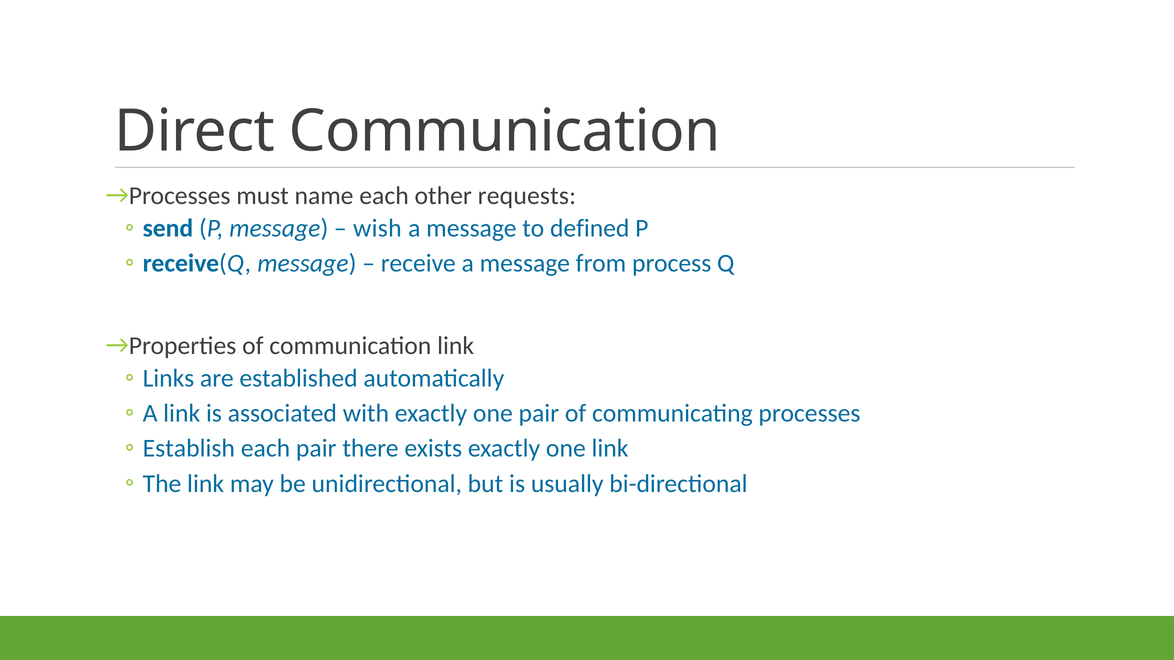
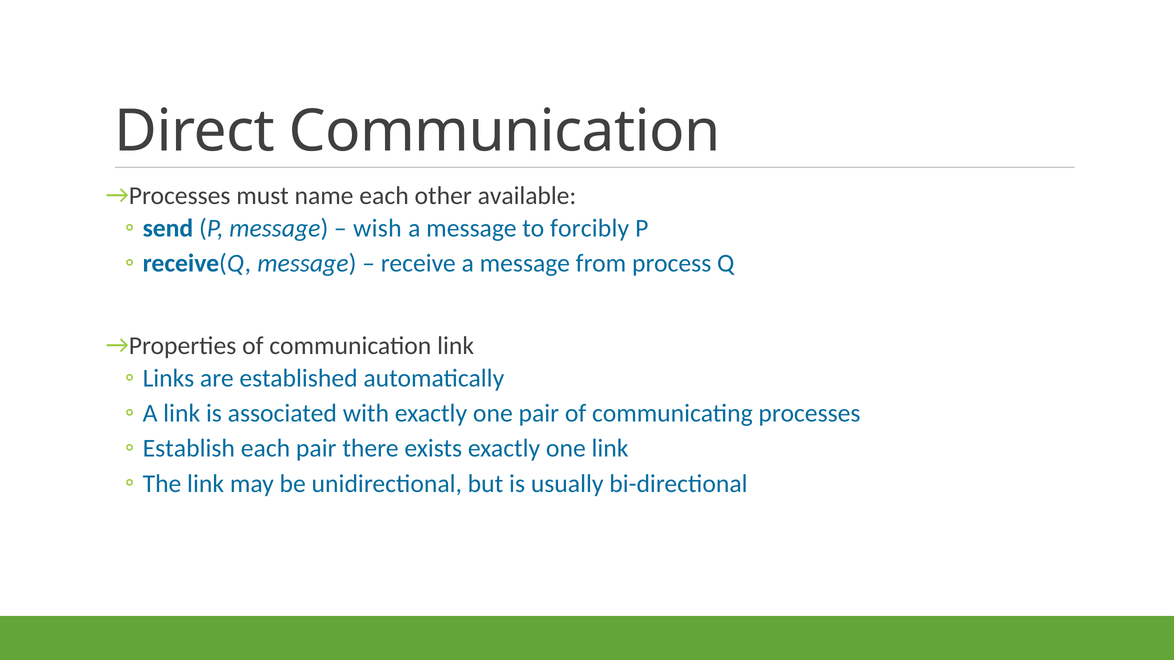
requests: requests -> available (527, 196)
defined: defined -> forcibly (590, 228)
